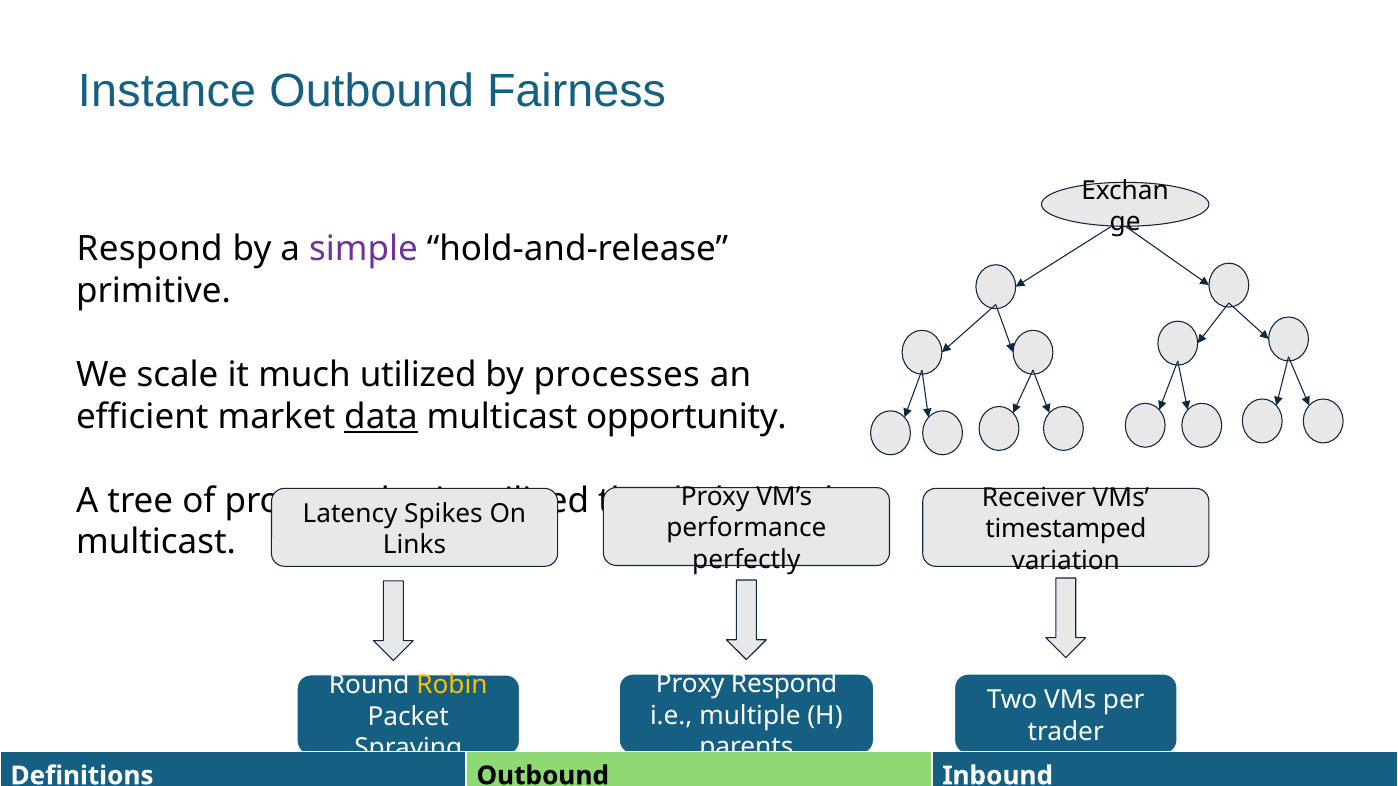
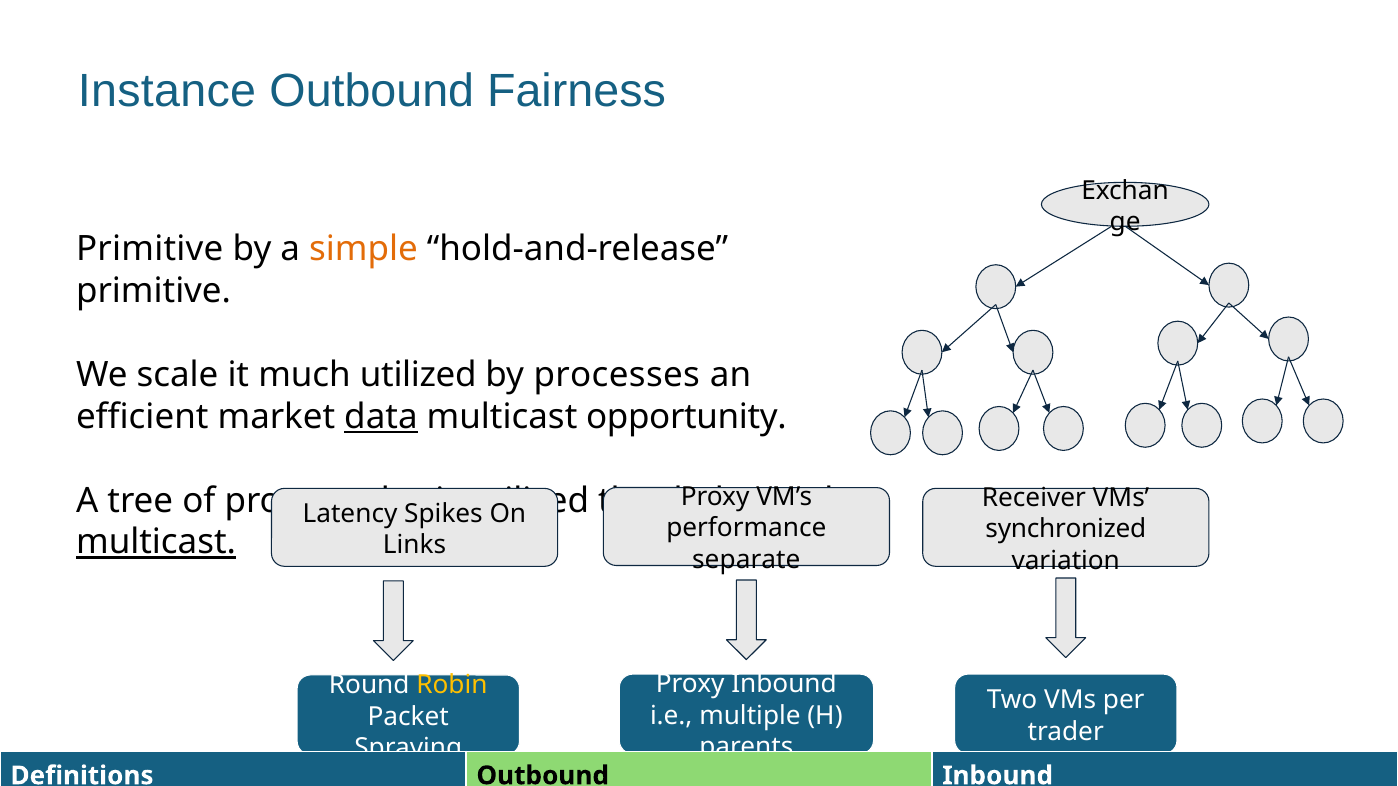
Respond: Respond -> Primitive (150, 249)
simple colour: purple -> orange (363, 249)
timestamped: timestamped -> synchronized (1066, 529)
multicast underline: none -> present (156, 543)
perfectly: perfectly -> separate (746, 560)
Proxy Respond: Respond -> Inbound (784, 685)
